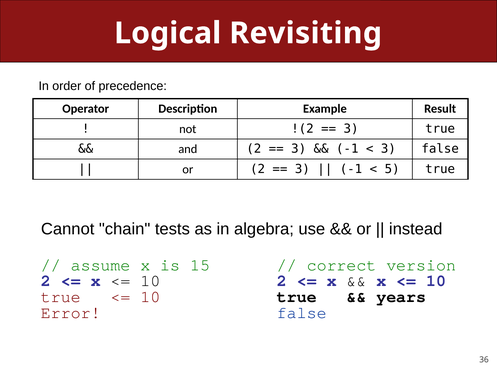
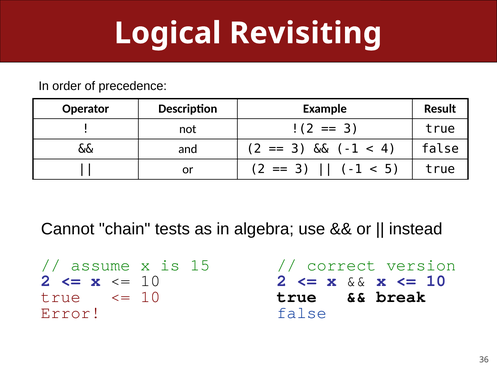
3: 3 -> 4 (388, 149)
years: years -> break (401, 297)
